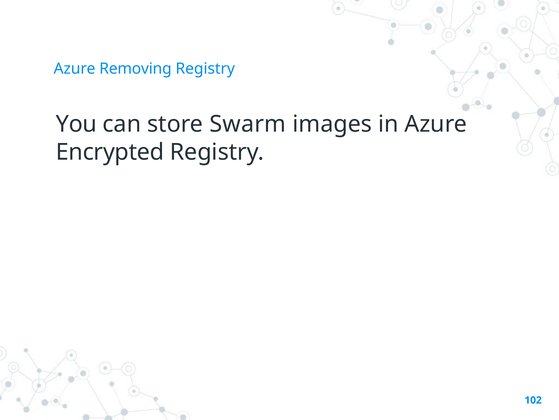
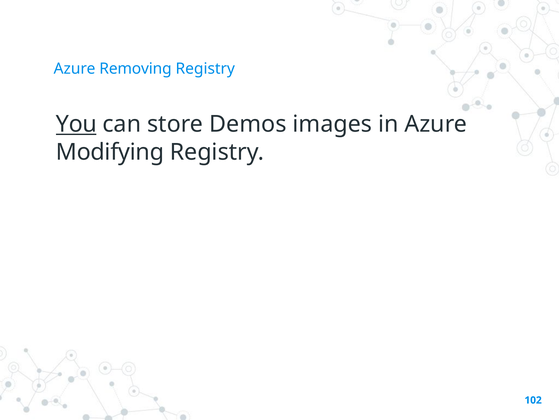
You underline: none -> present (76, 124)
Swarm: Swarm -> Demos (248, 124)
Encrypted: Encrypted -> Modifying (110, 152)
